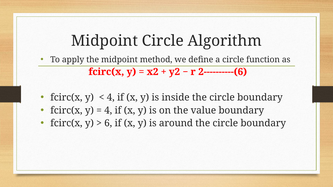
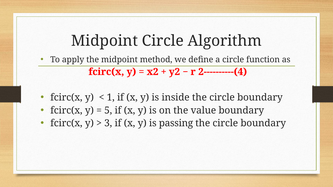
2----------(6: 2----------(6 -> 2----------(4 (223, 72)
4: 4 -> 1 (111, 98)
4: 4 -> 5 (108, 111)
6: 6 -> 3 (108, 123)
around: around -> passing (176, 123)
